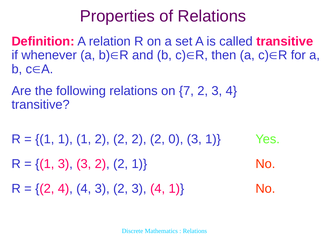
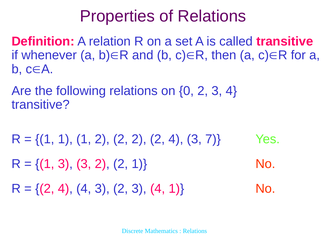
7: 7 -> 0 (186, 91)
2 2 0: 0 -> 4 (176, 139)
3 1: 1 -> 7 (213, 139)
